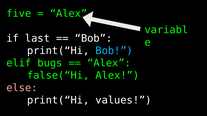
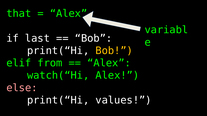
five: five -> that (19, 14)
Bob colour: light blue -> yellow (114, 51)
bugs: bugs -> from (50, 63)
false(“Hi: false(“Hi -> watch(“Hi (58, 76)
